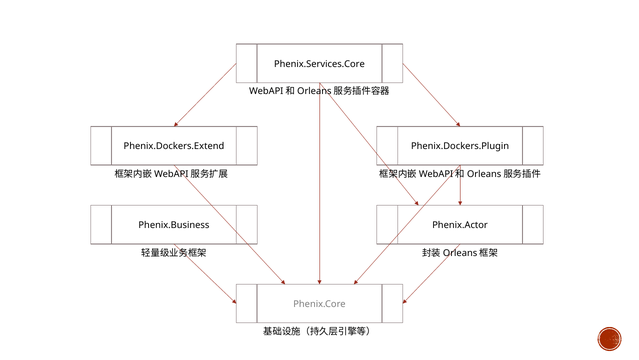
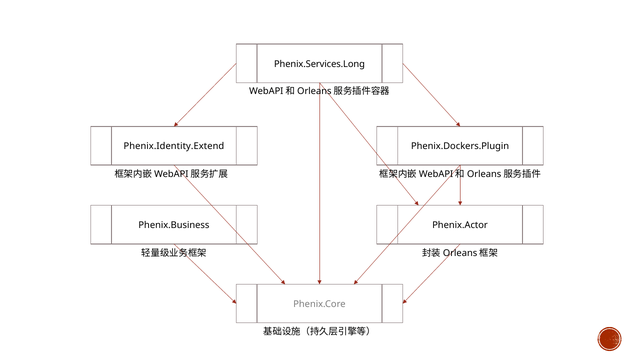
Phenix.Services.Core: Phenix.Services.Core -> Phenix.Services.Long (319, 64)
Phenix.Dockers.Extend: Phenix.Dockers.Extend -> Phenix.Identity.Extend (174, 146)
